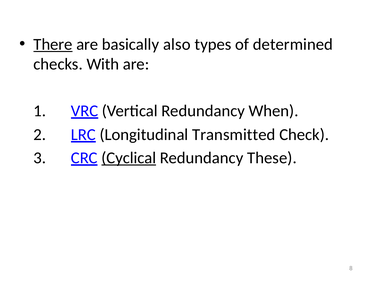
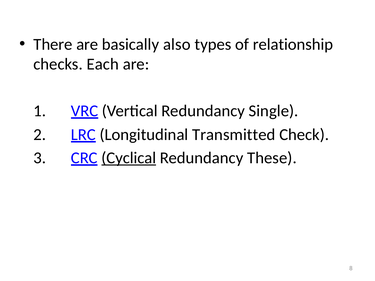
There underline: present -> none (53, 44)
determined: determined -> relationship (293, 44)
With: With -> Each (103, 64)
When: When -> Single (274, 111)
